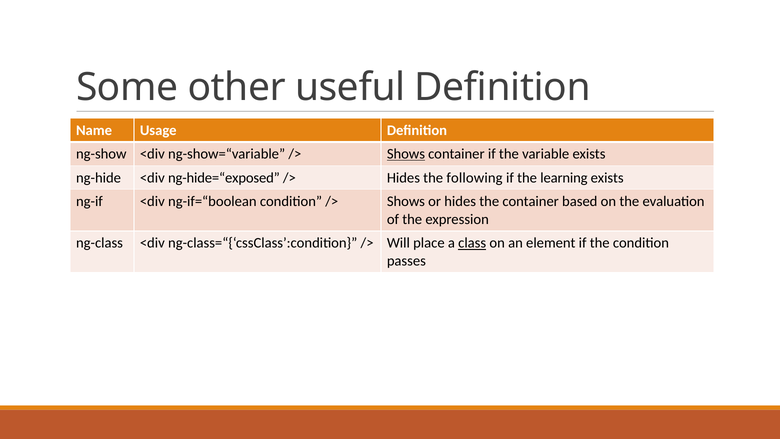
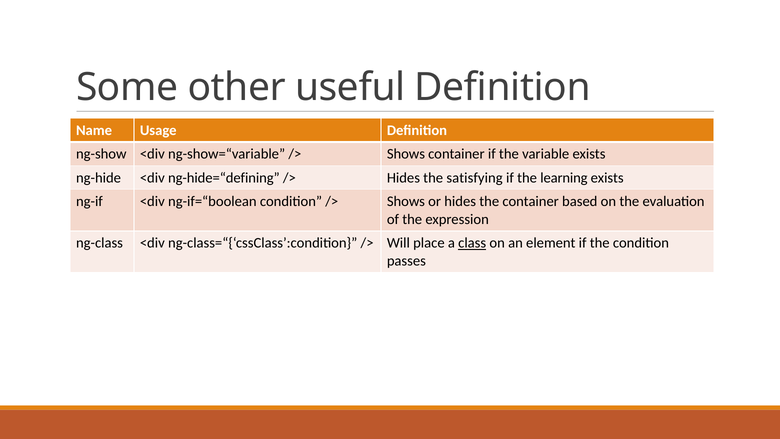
Shows underline: present -> none (406, 154)
ng-hide=“exposed: ng-hide=“exposed -> ng-hide=“defining (224, 178)
following: following -> satisfying (475, 178)
